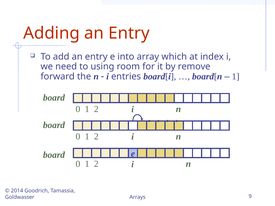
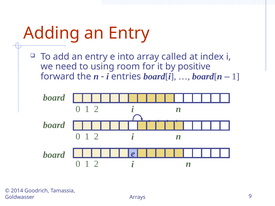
which: which -> called (174, 57)
remove: remove -> positive (194, 67)
